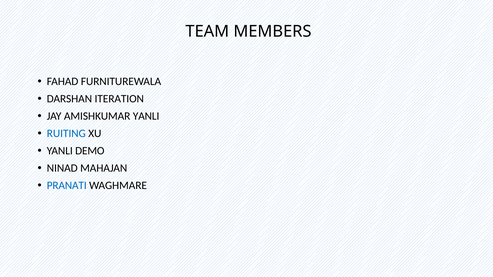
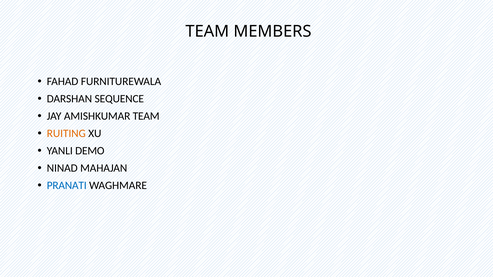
ITERATION: ITERATION -> SEQUENCE (119, 99)
AMISHKUMAR YANLI: YANLI -> TEAM (146, 116)
RUITING colour: blue -> orange (66, 134)
